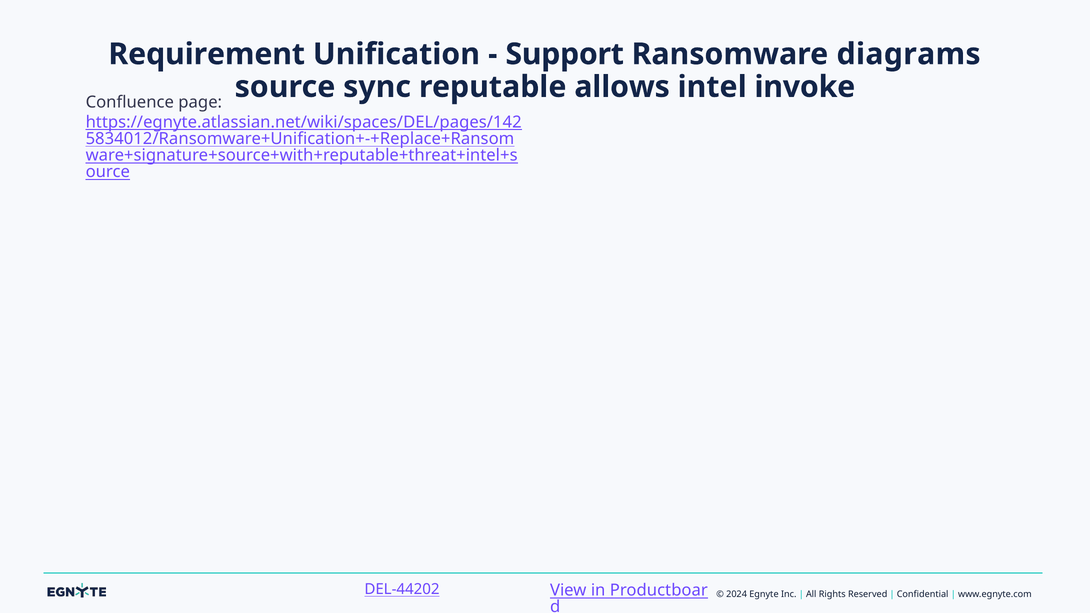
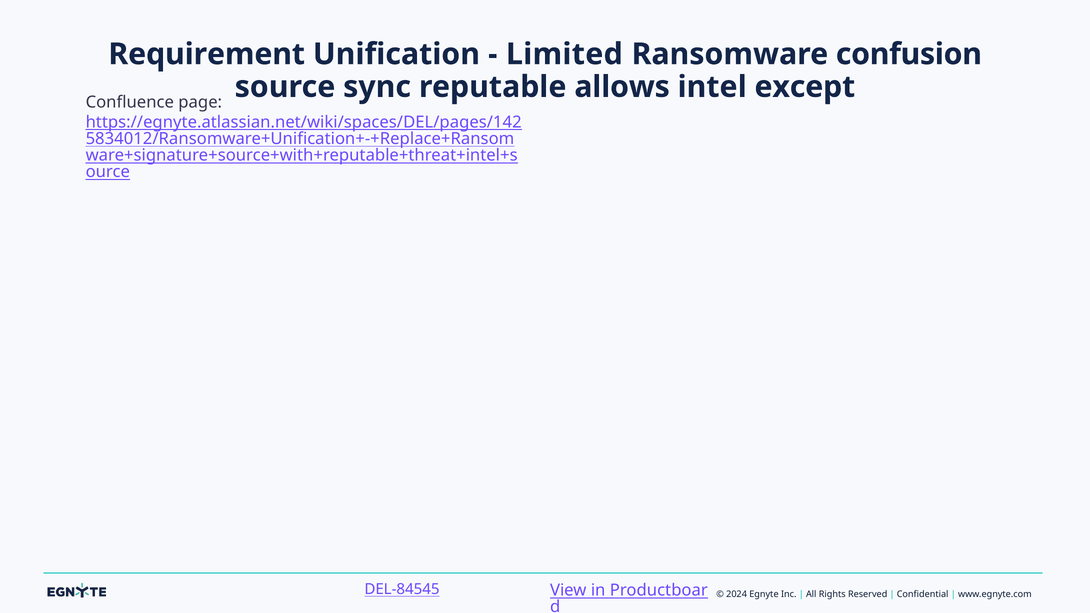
Support: Support -> Limited (564, 54)
diagrams: diagrams -> confusion (909, 54)
invoke: invoke -> except (805, 87)
DEL-44202: DEL-44202 -> DEL-84545 (402, 590)
